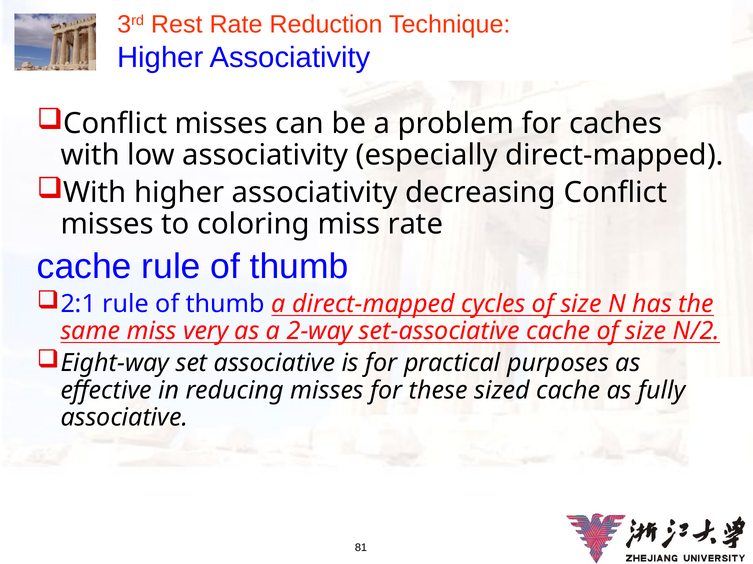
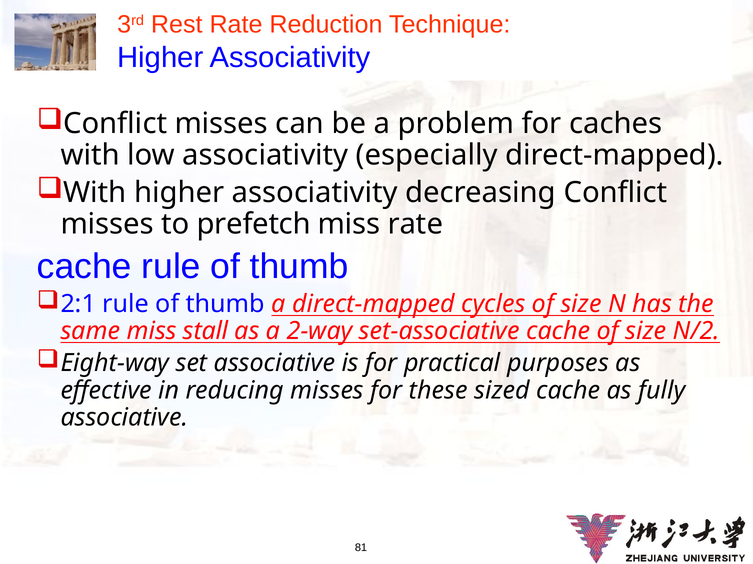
coloring: coloring -> prefetch (254, 225)
very: very -> stall (206, 332)
